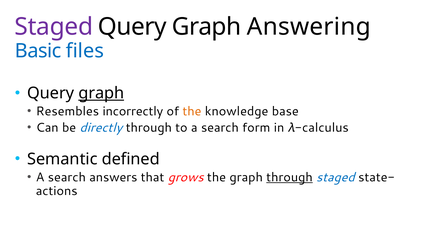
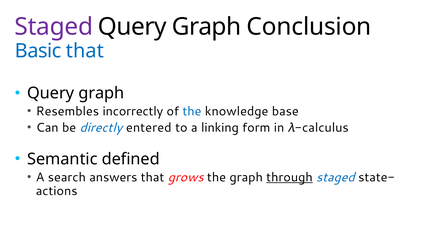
Answering: Answering -> Conclusion (309, 27)
Basic files: files -> that (85, 51)
graph underline: present -> none (101, 93)
the colour: orange -> blue (192, 111)
directly through: through -> entered (149, 128)
to a search: search -> linking (220, 128)
